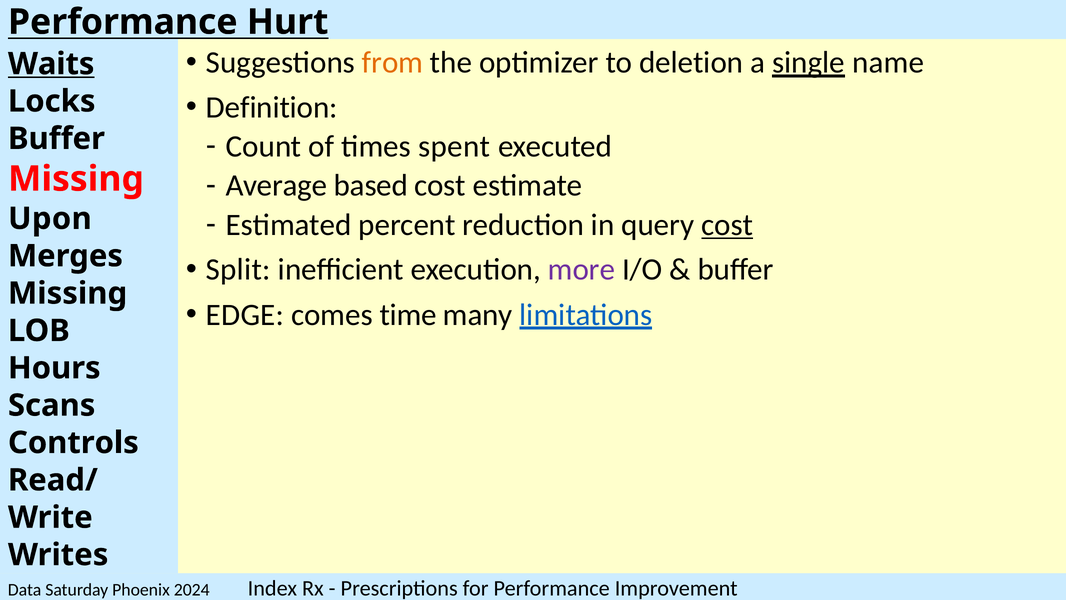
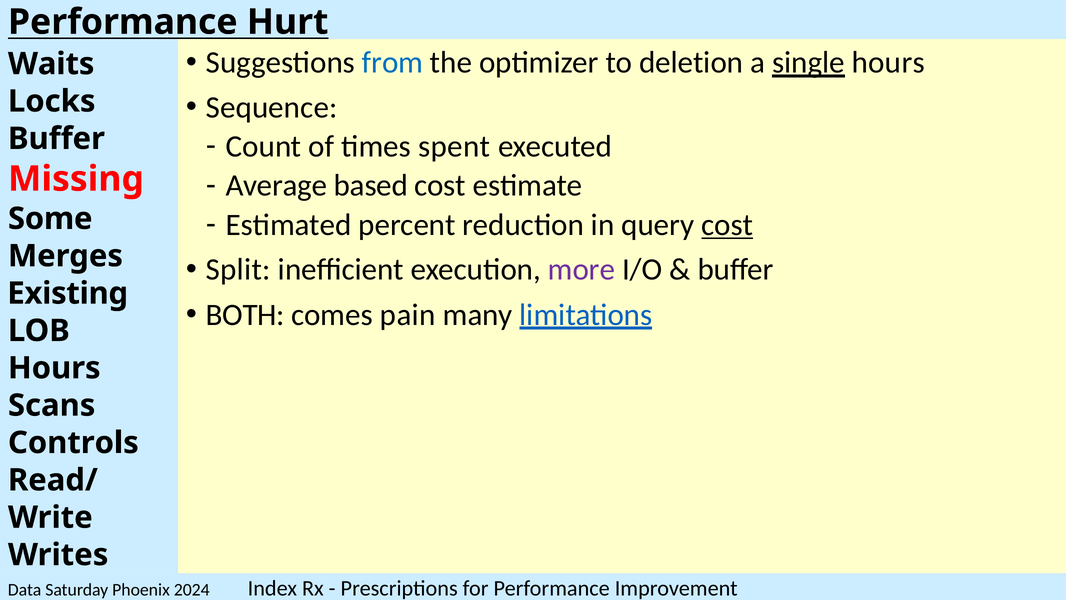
from colour: orange -> blue (393, 63)
single name: name -> hours (888, 63)
Waits underline: present -> none (51, 64)
Definition: Definition -> Sequence (272, 107)
Upon: Upon -> Some (50, 219)
Missing: Missing -> Existing (68, 293)
EDGE: EDGE -> BOTH (245, 315)
time: time -> pain (408, 315)
